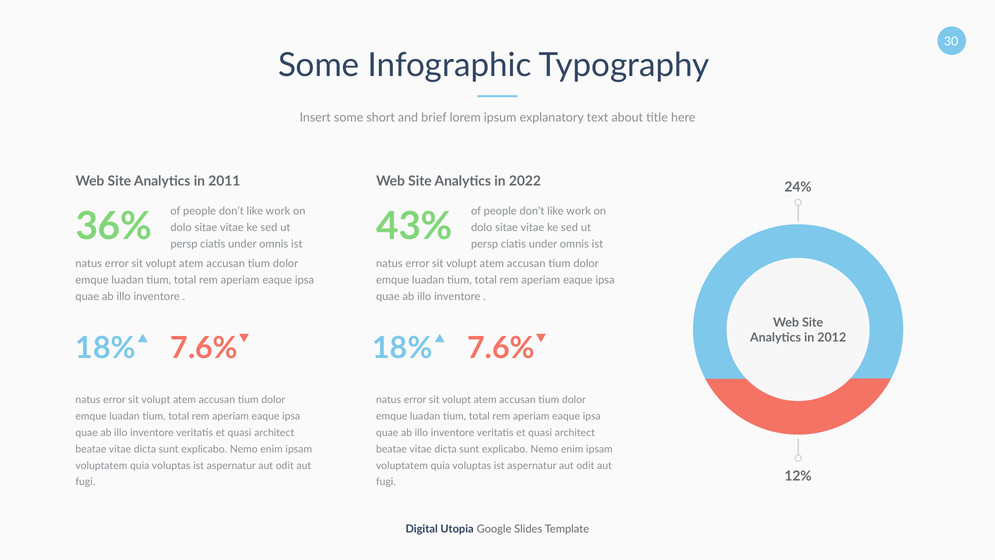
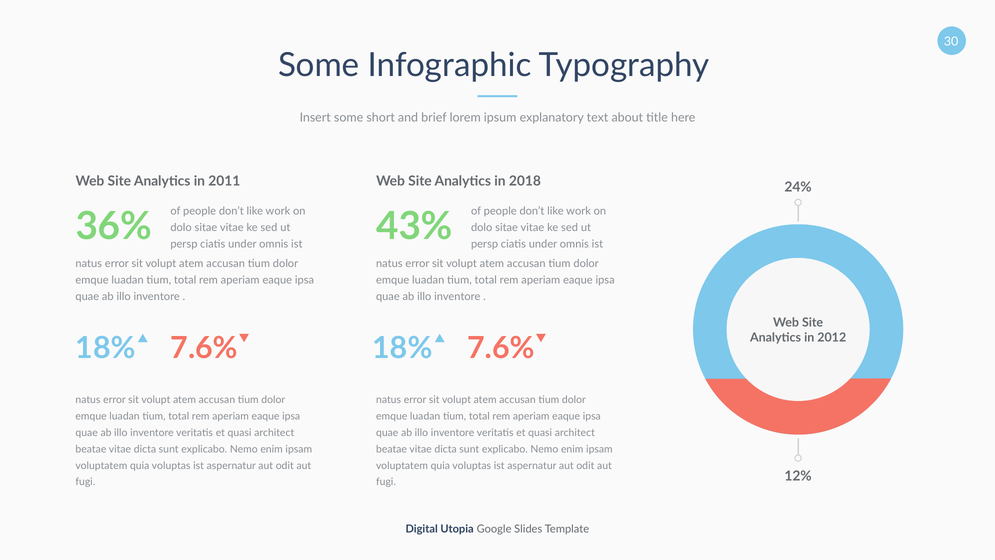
2022: 2022 -> 2018 (525, 181)
